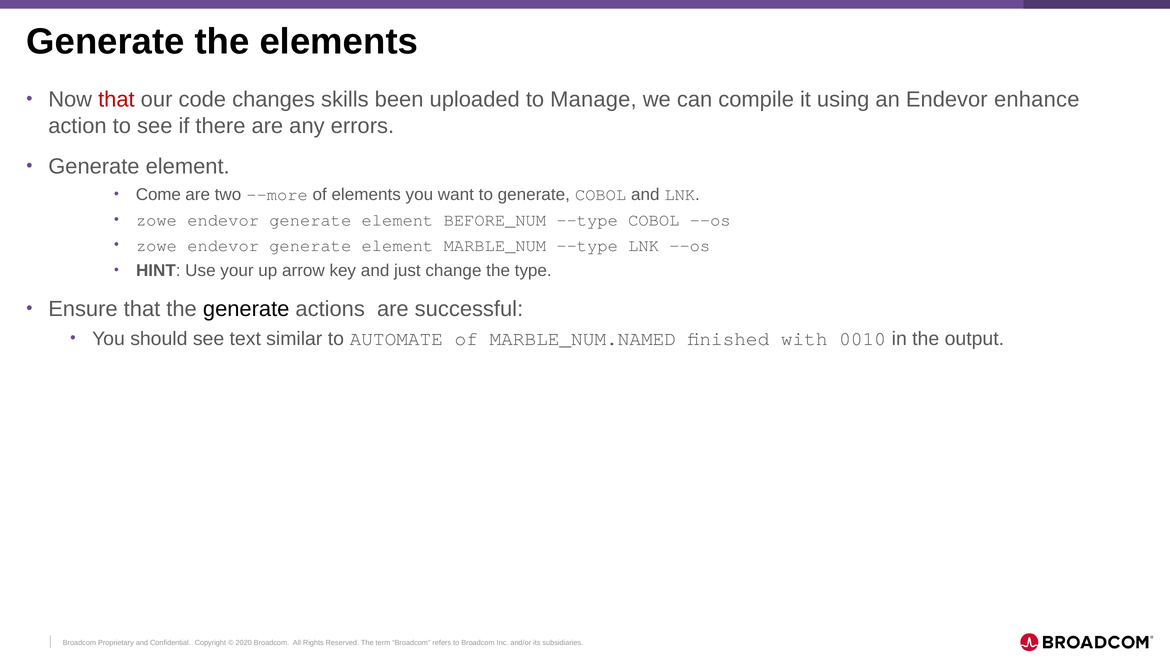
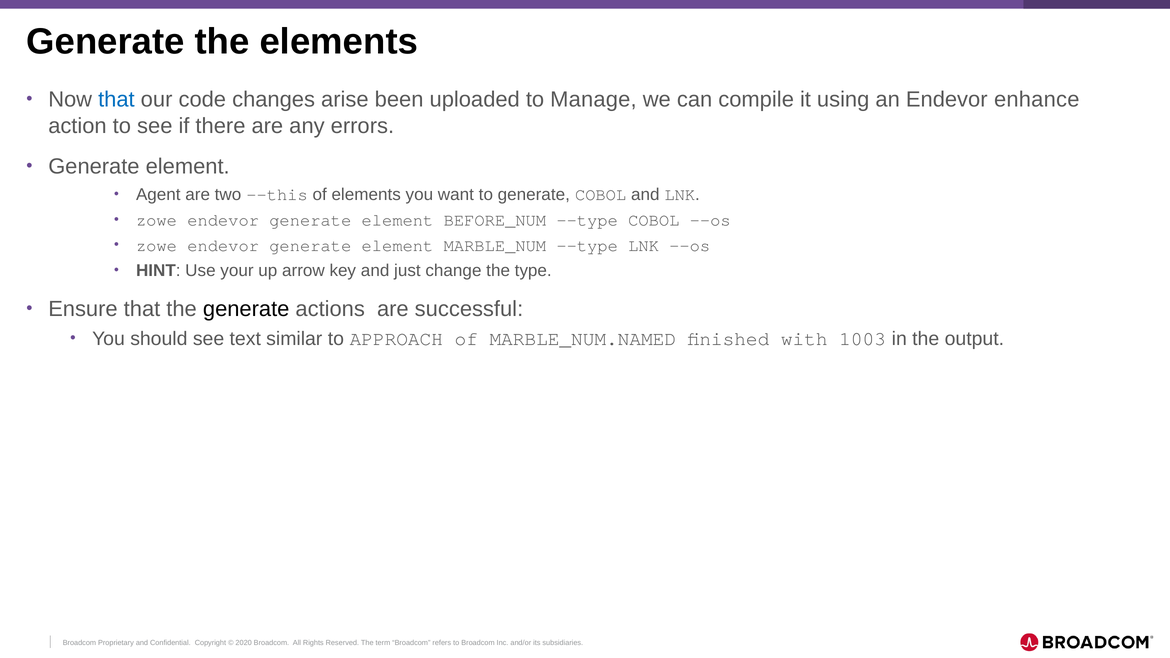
that colour: red -> blue (116, 100)
skills: skills -> arise (345, 100)
Come: Come -> Agent (158, 195)
--more: --more -> --this (277, 195)
AUTOMATE: AUTOMATE -> APPROACH (396, 339)
0010: 0010 -> 1003 (863, 339)
